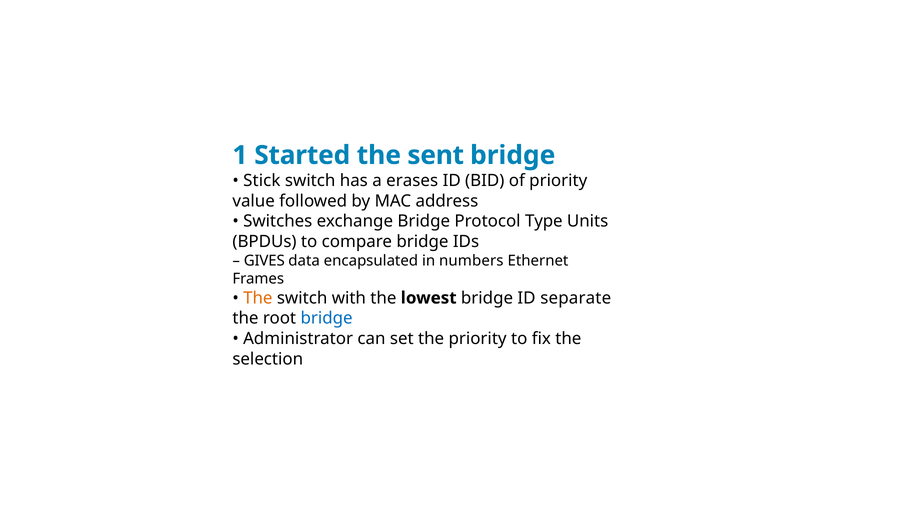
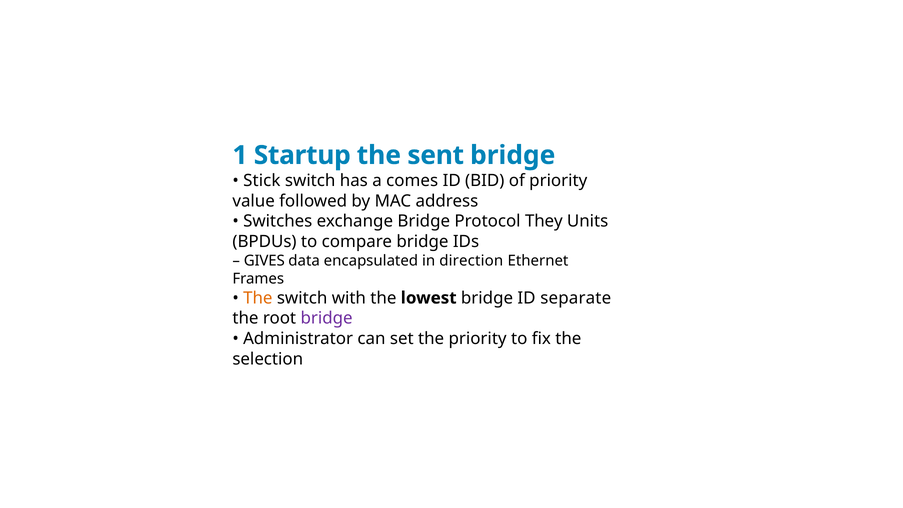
Started: Started -> Startup (302, 155)
erases: erases -> comes (412, 181)
Type: Type -> They (544, 221)
numbers: numbers -> direction (471, 261)
bridge colour: blue -> purple (327, 318)
